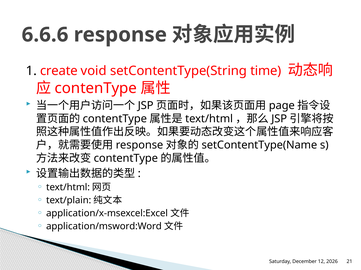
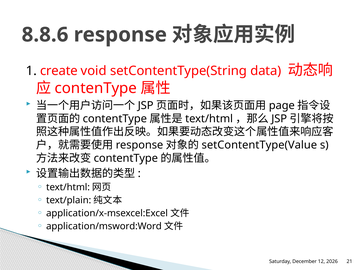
6.6.6: 6.6.6 -> 8.8.6 (45, 35)
time: time -> data (266, 71)
setContentType(Name: setContentType(Name -> setContentType(Value (259, 145)
